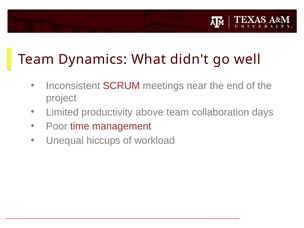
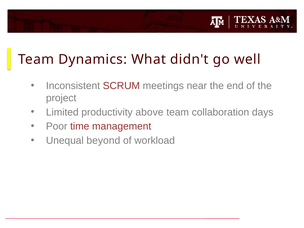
hiccups: hiccups -> beyond (103, 141)
